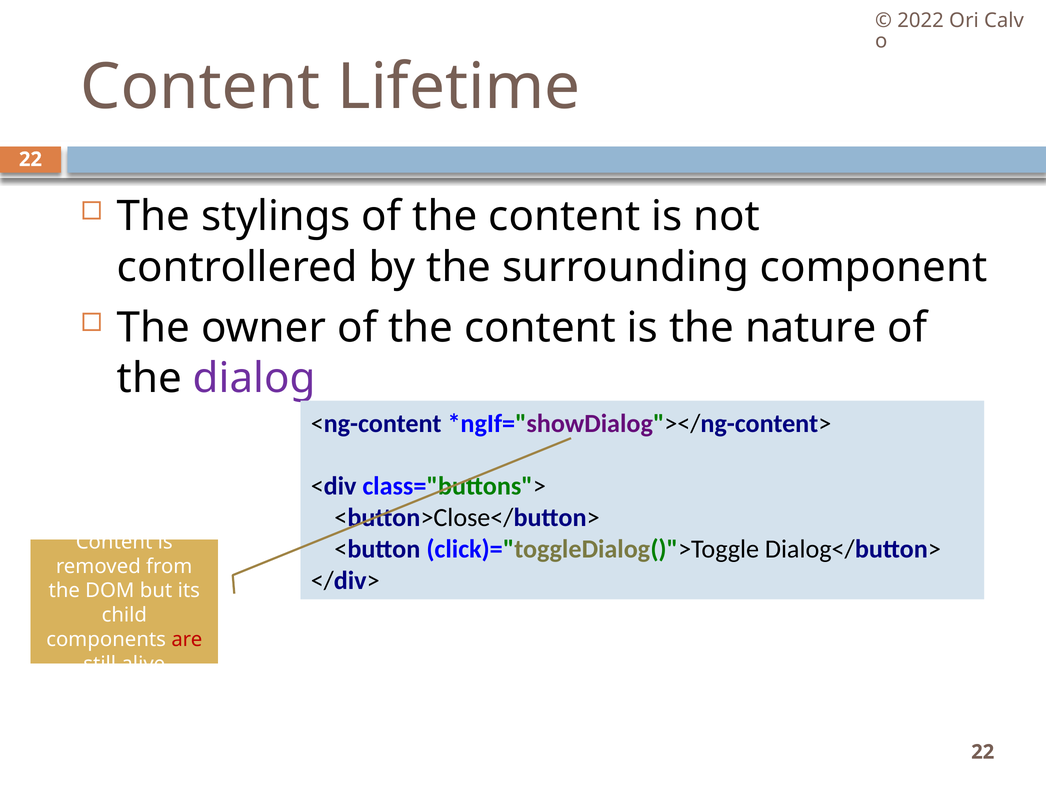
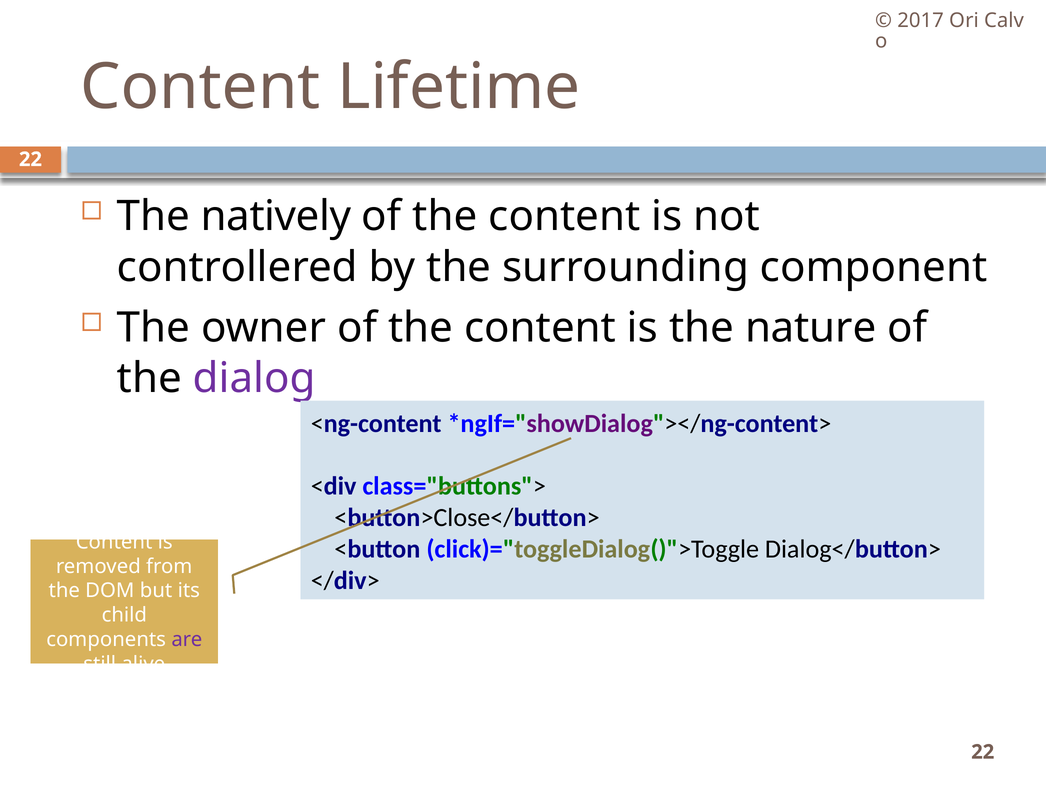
2022: 2022 -> 2017 (921, 21)
stylings: stylings -> natively (276, 216)
are colour: red -> purple (187, 639)
